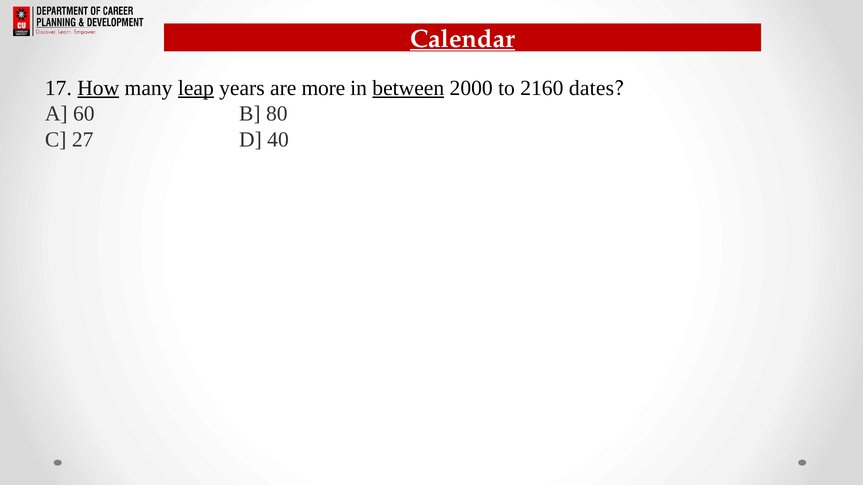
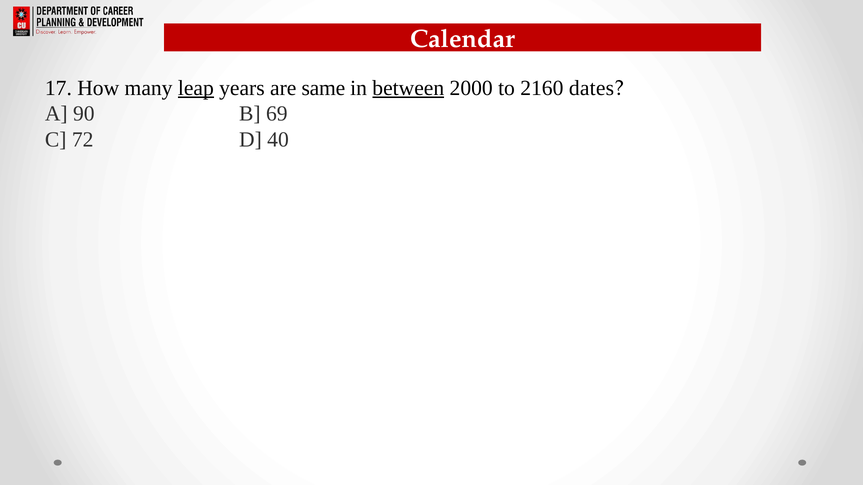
Calendar underline: present -> none (463, 39)
How underline: present -> none (98, 88)
more: more -> same (323, 88)
60: 60 -> 90 (84, 114)
80: 80 -> 69 (277, 114)
27: 27 -> 72 (83, 140)
